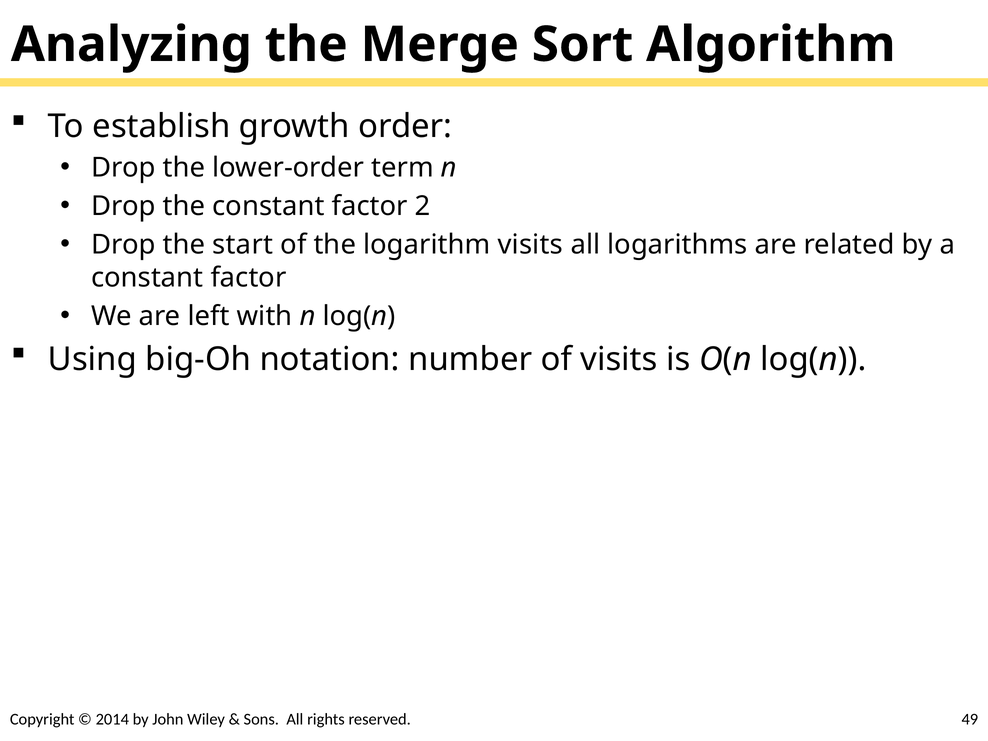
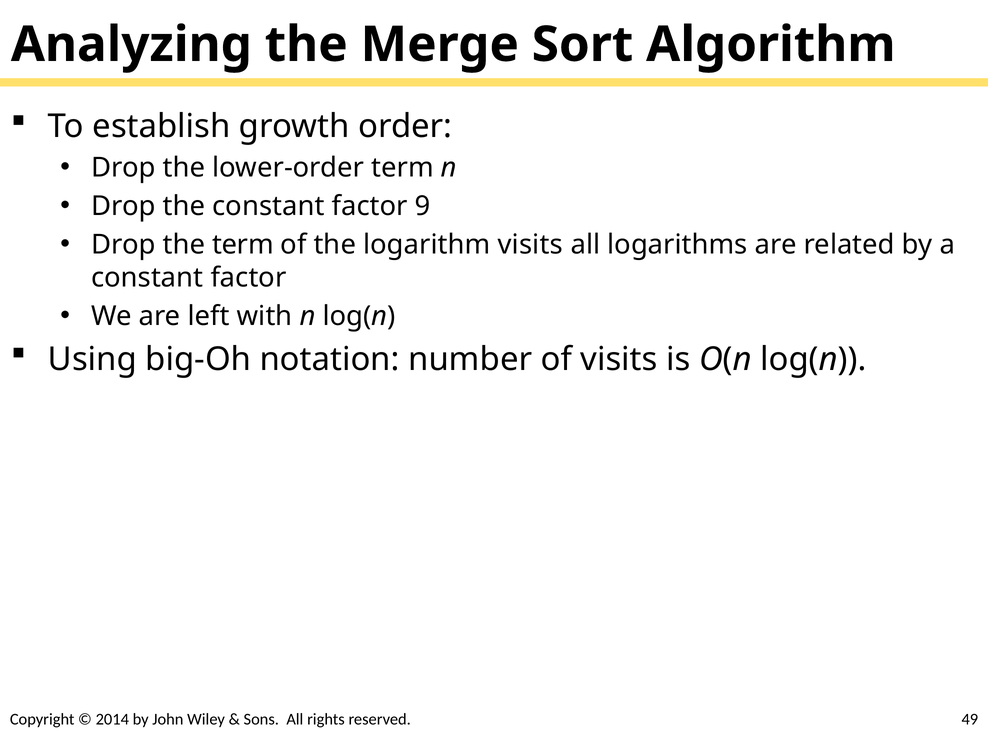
2: 2 -> 9 (423, 206)
the start: start -> term (243, 245)
